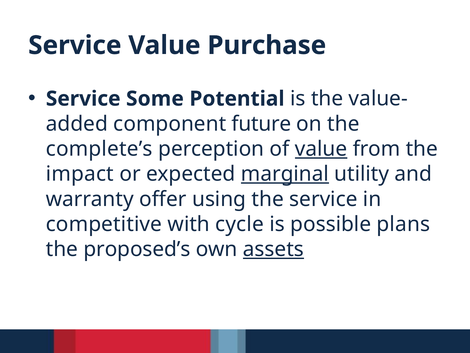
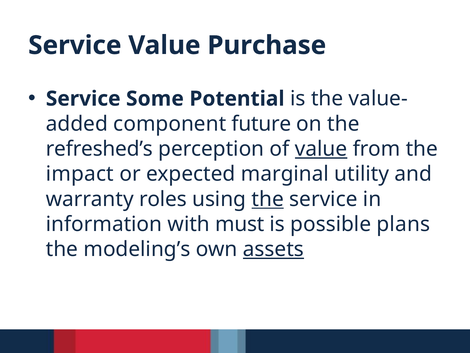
complete’s: complete’s -> refreshed’s (99, 149)
marginal underline: present -> none (285, 174)
offer: offer -> roles (163, 199)
the underline: none -> present (268, 199)
competitive: competitive -> information (104, 224)
cycle: cycle -> must (240, 224)
proposed’s: proposed’s -> modeling’s (137, 249)
